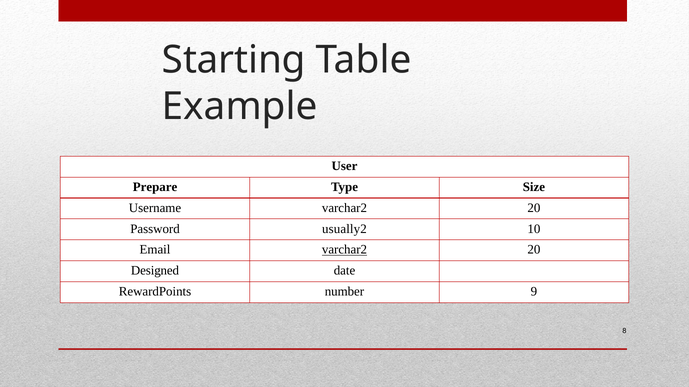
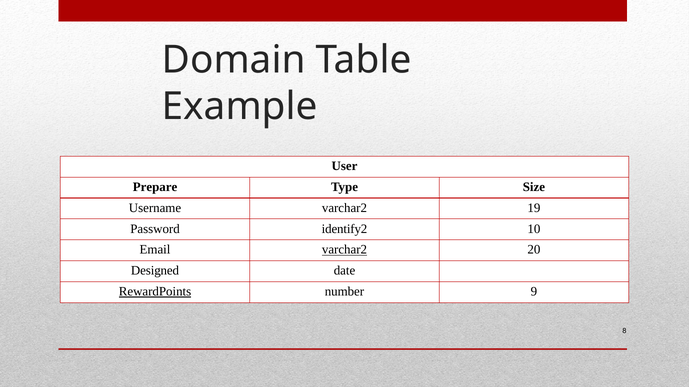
Starting: Starting -> Domain (234, 60)
Username varchar2 20: 20 -> 19 (534, 208)
usually2: usually2 -> identify2 (345, 229)
RewardPoints underline: none -> present (155, 292)
